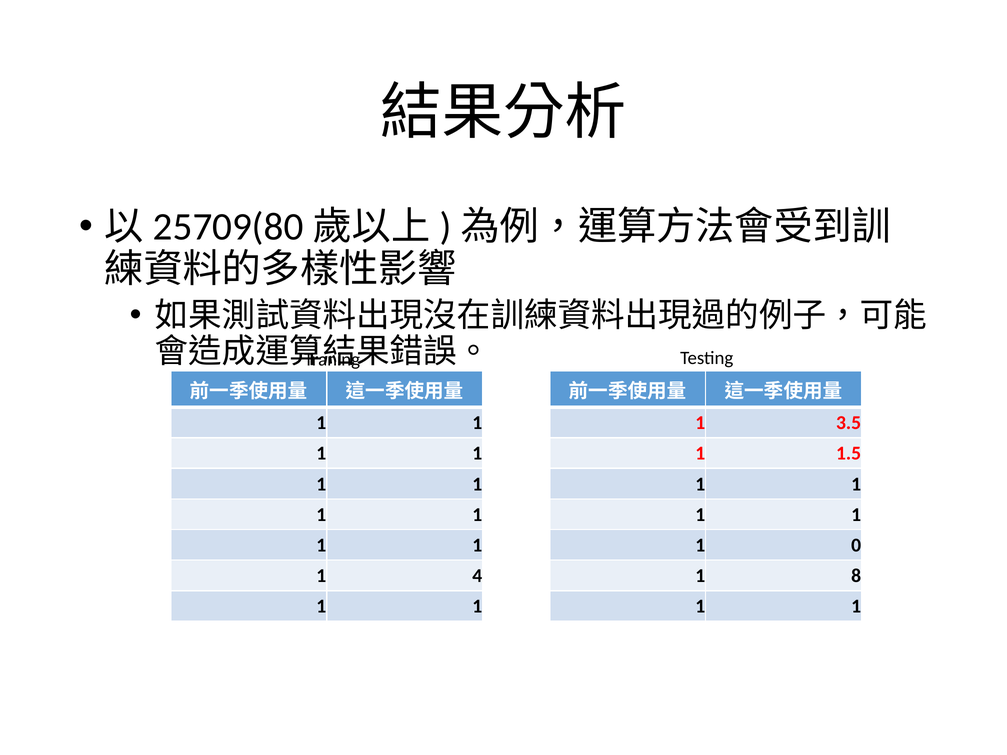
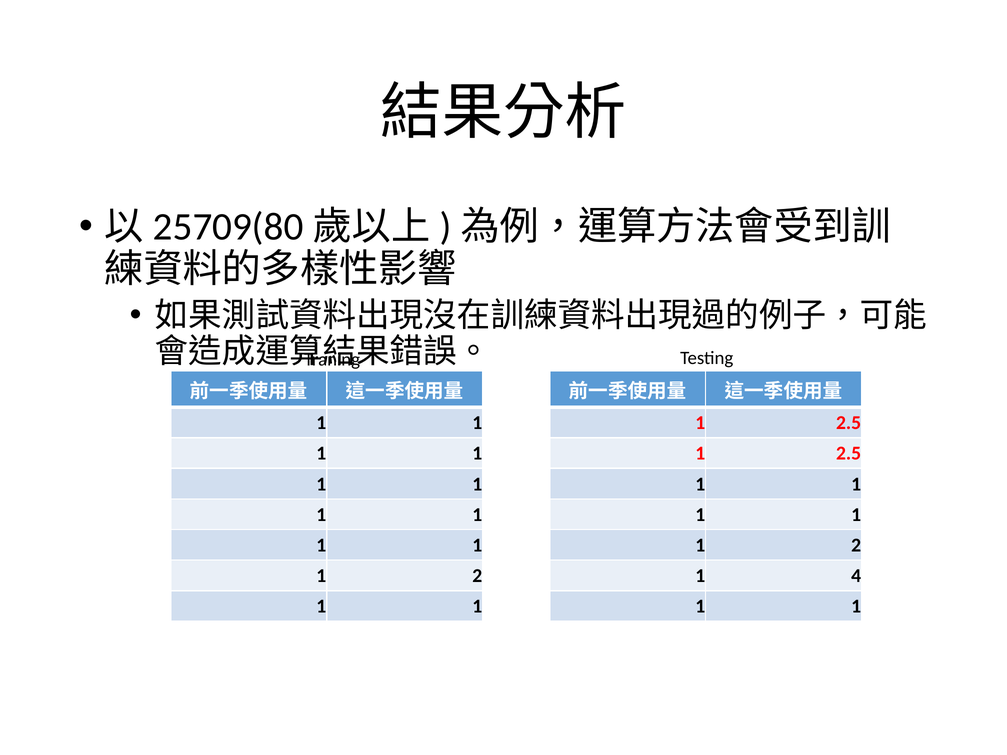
3.5: 3.5 -> 2.5 (849, 423)
1.5: 1.5 -> 2.5 (849, 454)
0: 0 -> 2 (856, 545)
4: 4 -> 2 (477, 576)
8: 8 -> 4 (856, 576)
